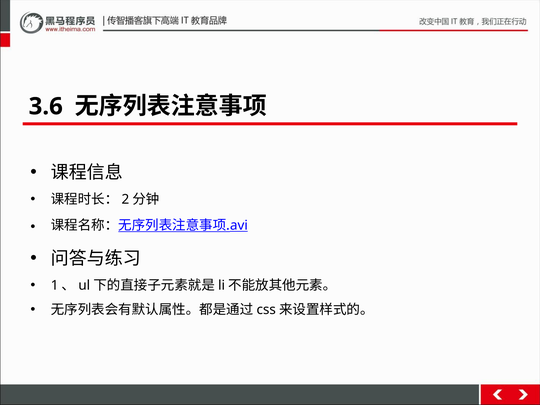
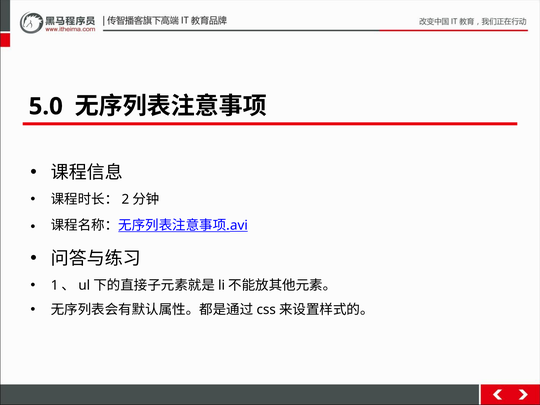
3.6: 3.6 -> 5.0 (46, 106)
